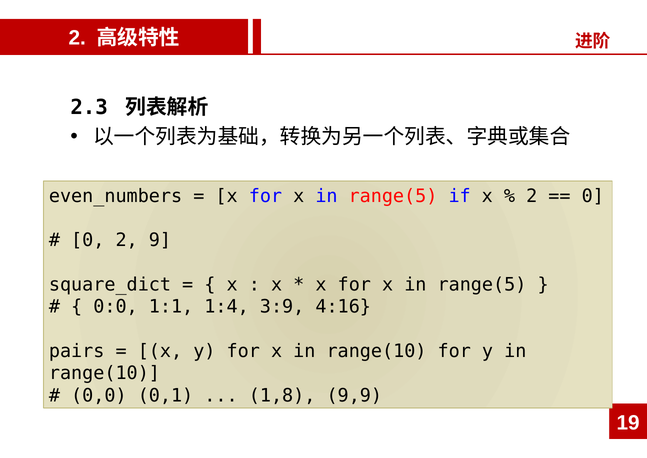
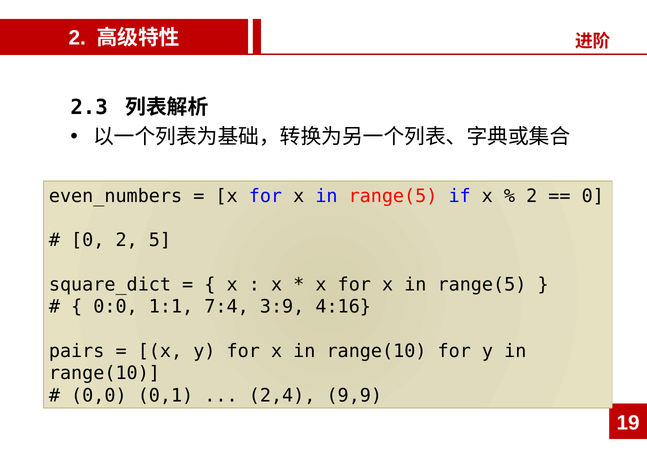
9: 9 -> 5 (160, 240)
1:4: 1:4 -> 7:4 (227, 307)
1,8: 1,8 -> 2,4 (282, 395)
